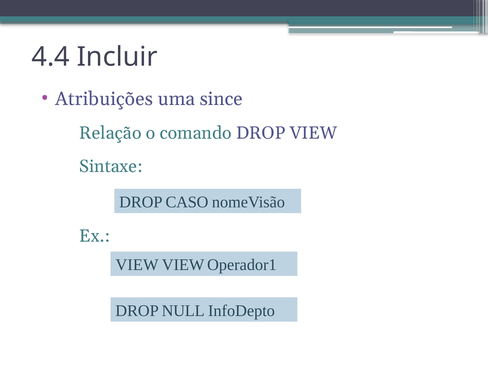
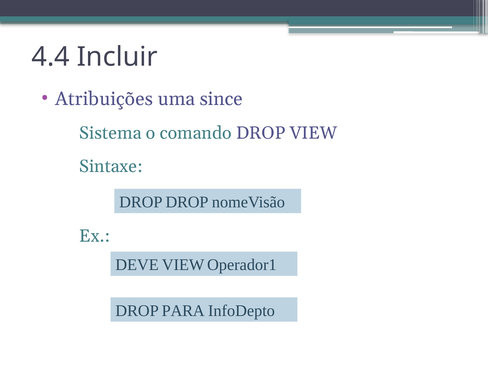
Relação: Relação -> Sistema (110, 133)
DROP CASO: CASO -> DROP (187, 202)
VIEW: VIEW -> DEVE (137, 265)
NULL: NULL -> PARA (183, 311)
